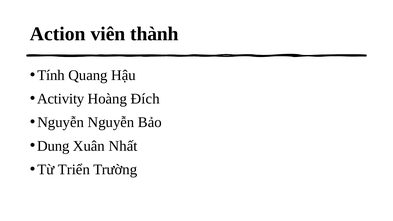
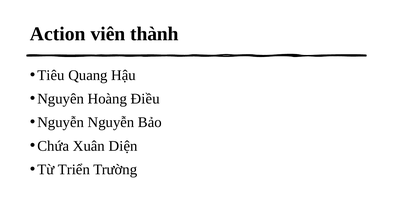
Tính: Tính -> Tiêu (51, 75)
Activity: Activity -> Nguyên (61, 99)
Đích: Đích -> Điều (145, 99)
Dung: Dung -> Chứa (53, 146)
Nhất: Nhất -> Diện (123, 146)
